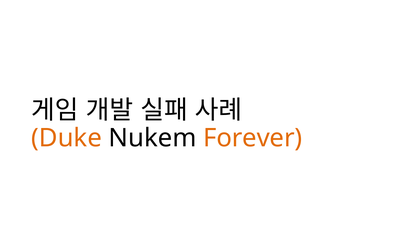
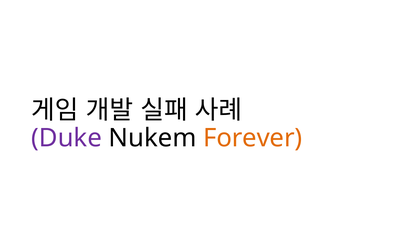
Duke colour: orange -> purple (67, 139)
